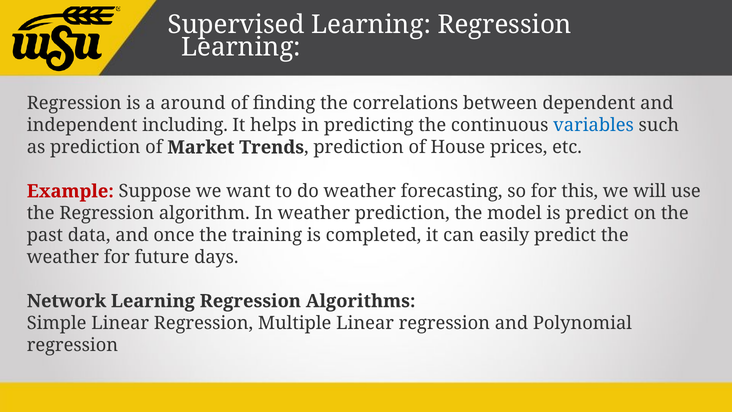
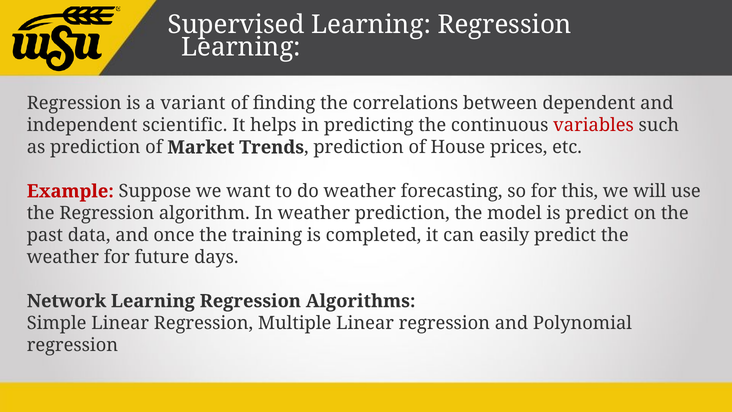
around: around -> variant (193, 103)
including: including -> scientific (185, 125)
variables colour: blue -> red (594, 125)
